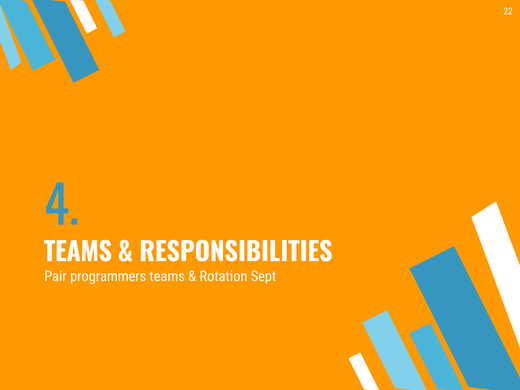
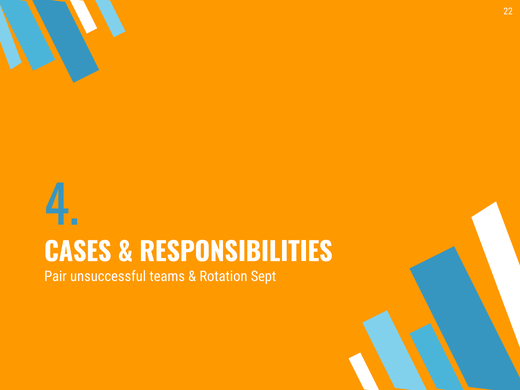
TEAMS: TEAMS -> CASES (78, 253)
programmers: programmers -> unsuccessful (108, 276)
